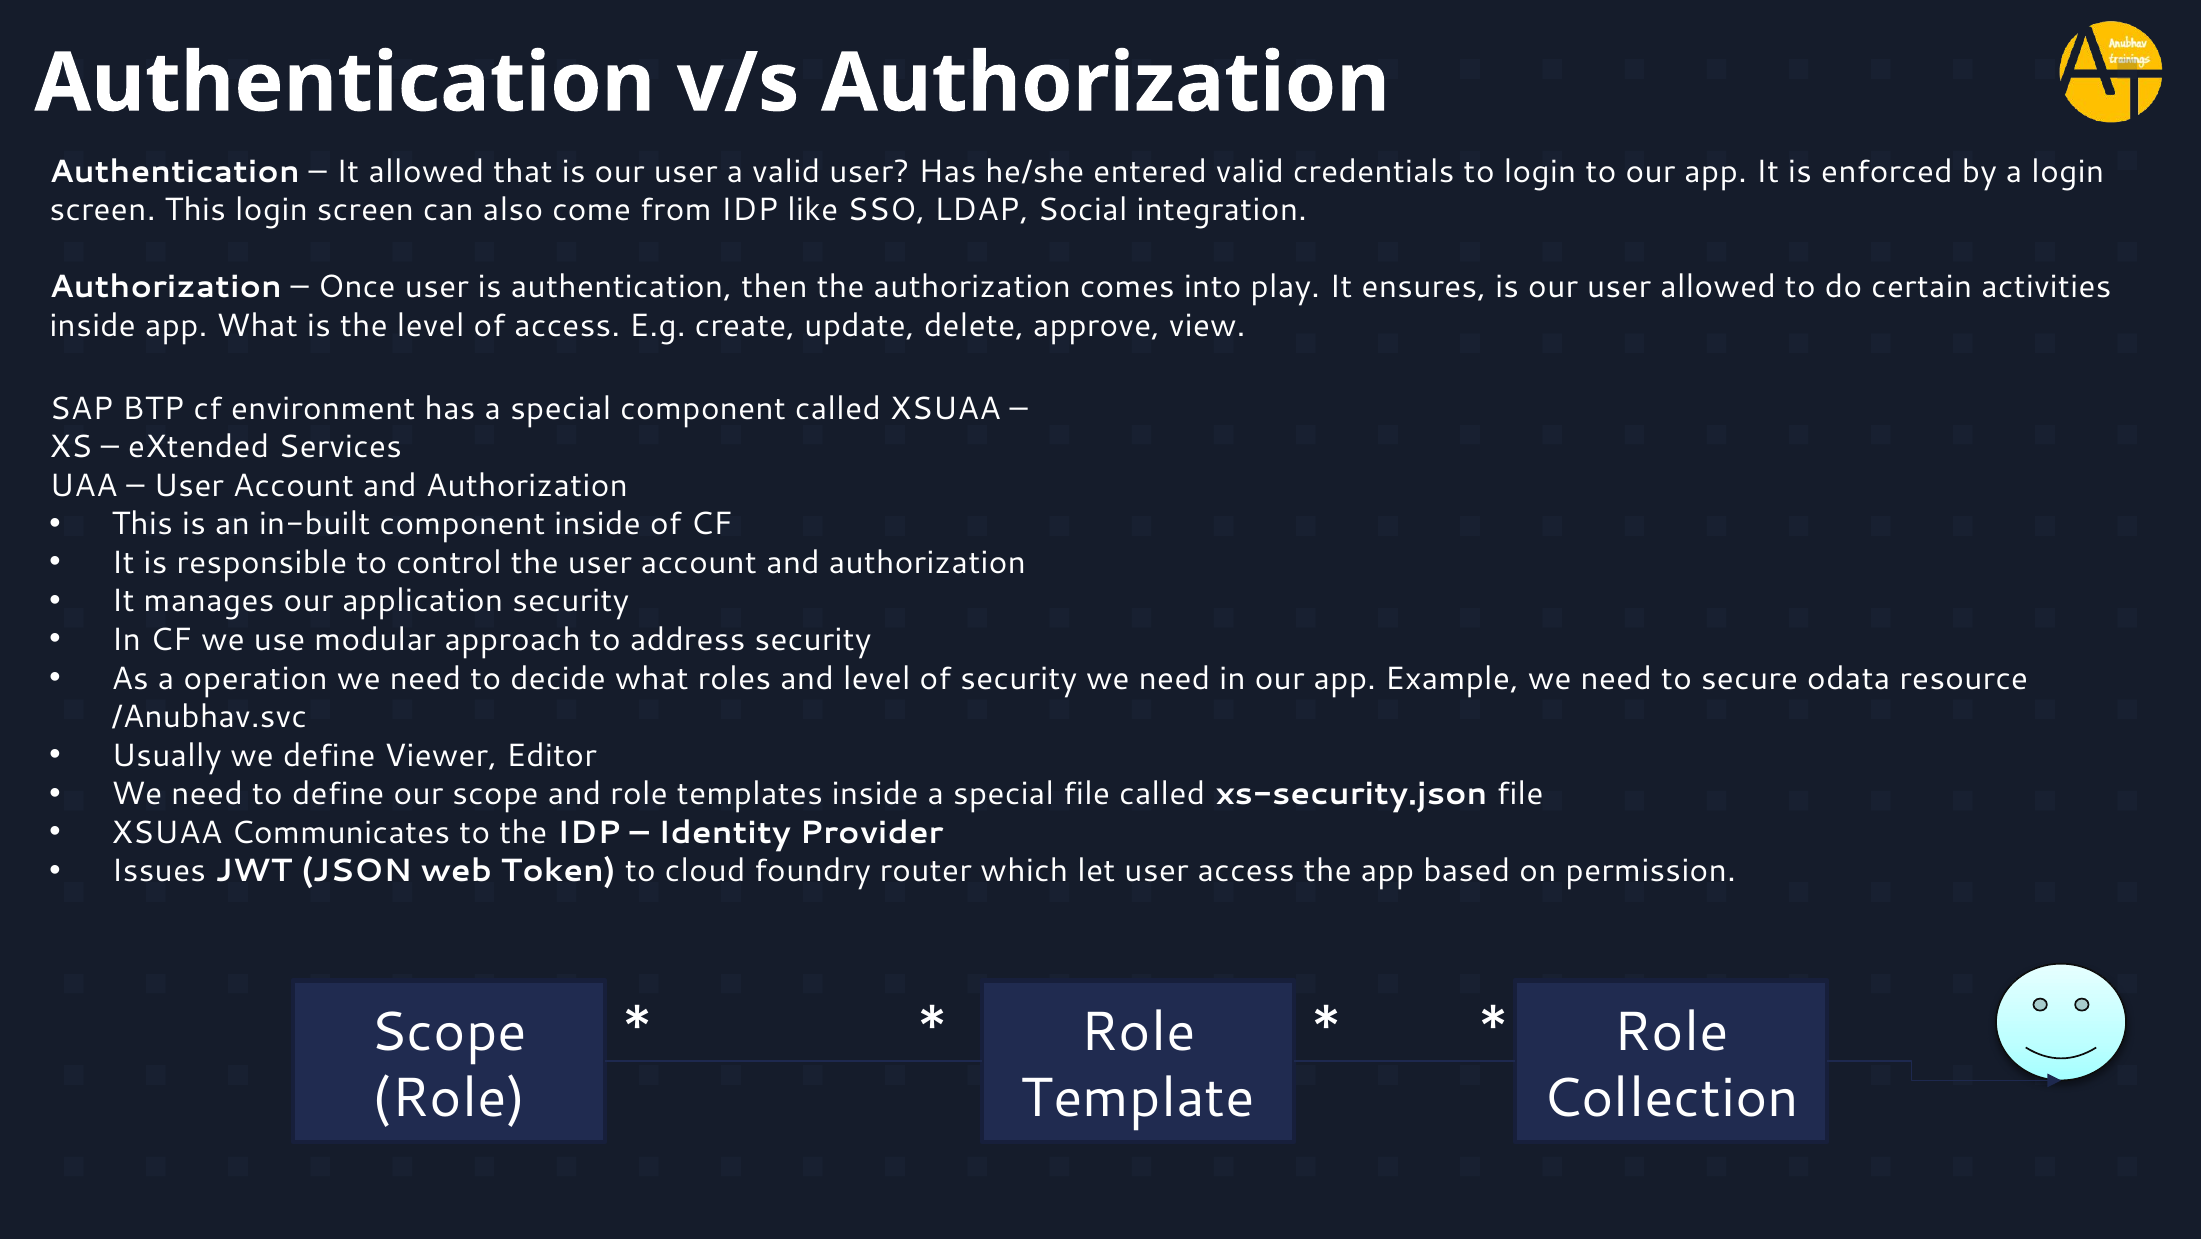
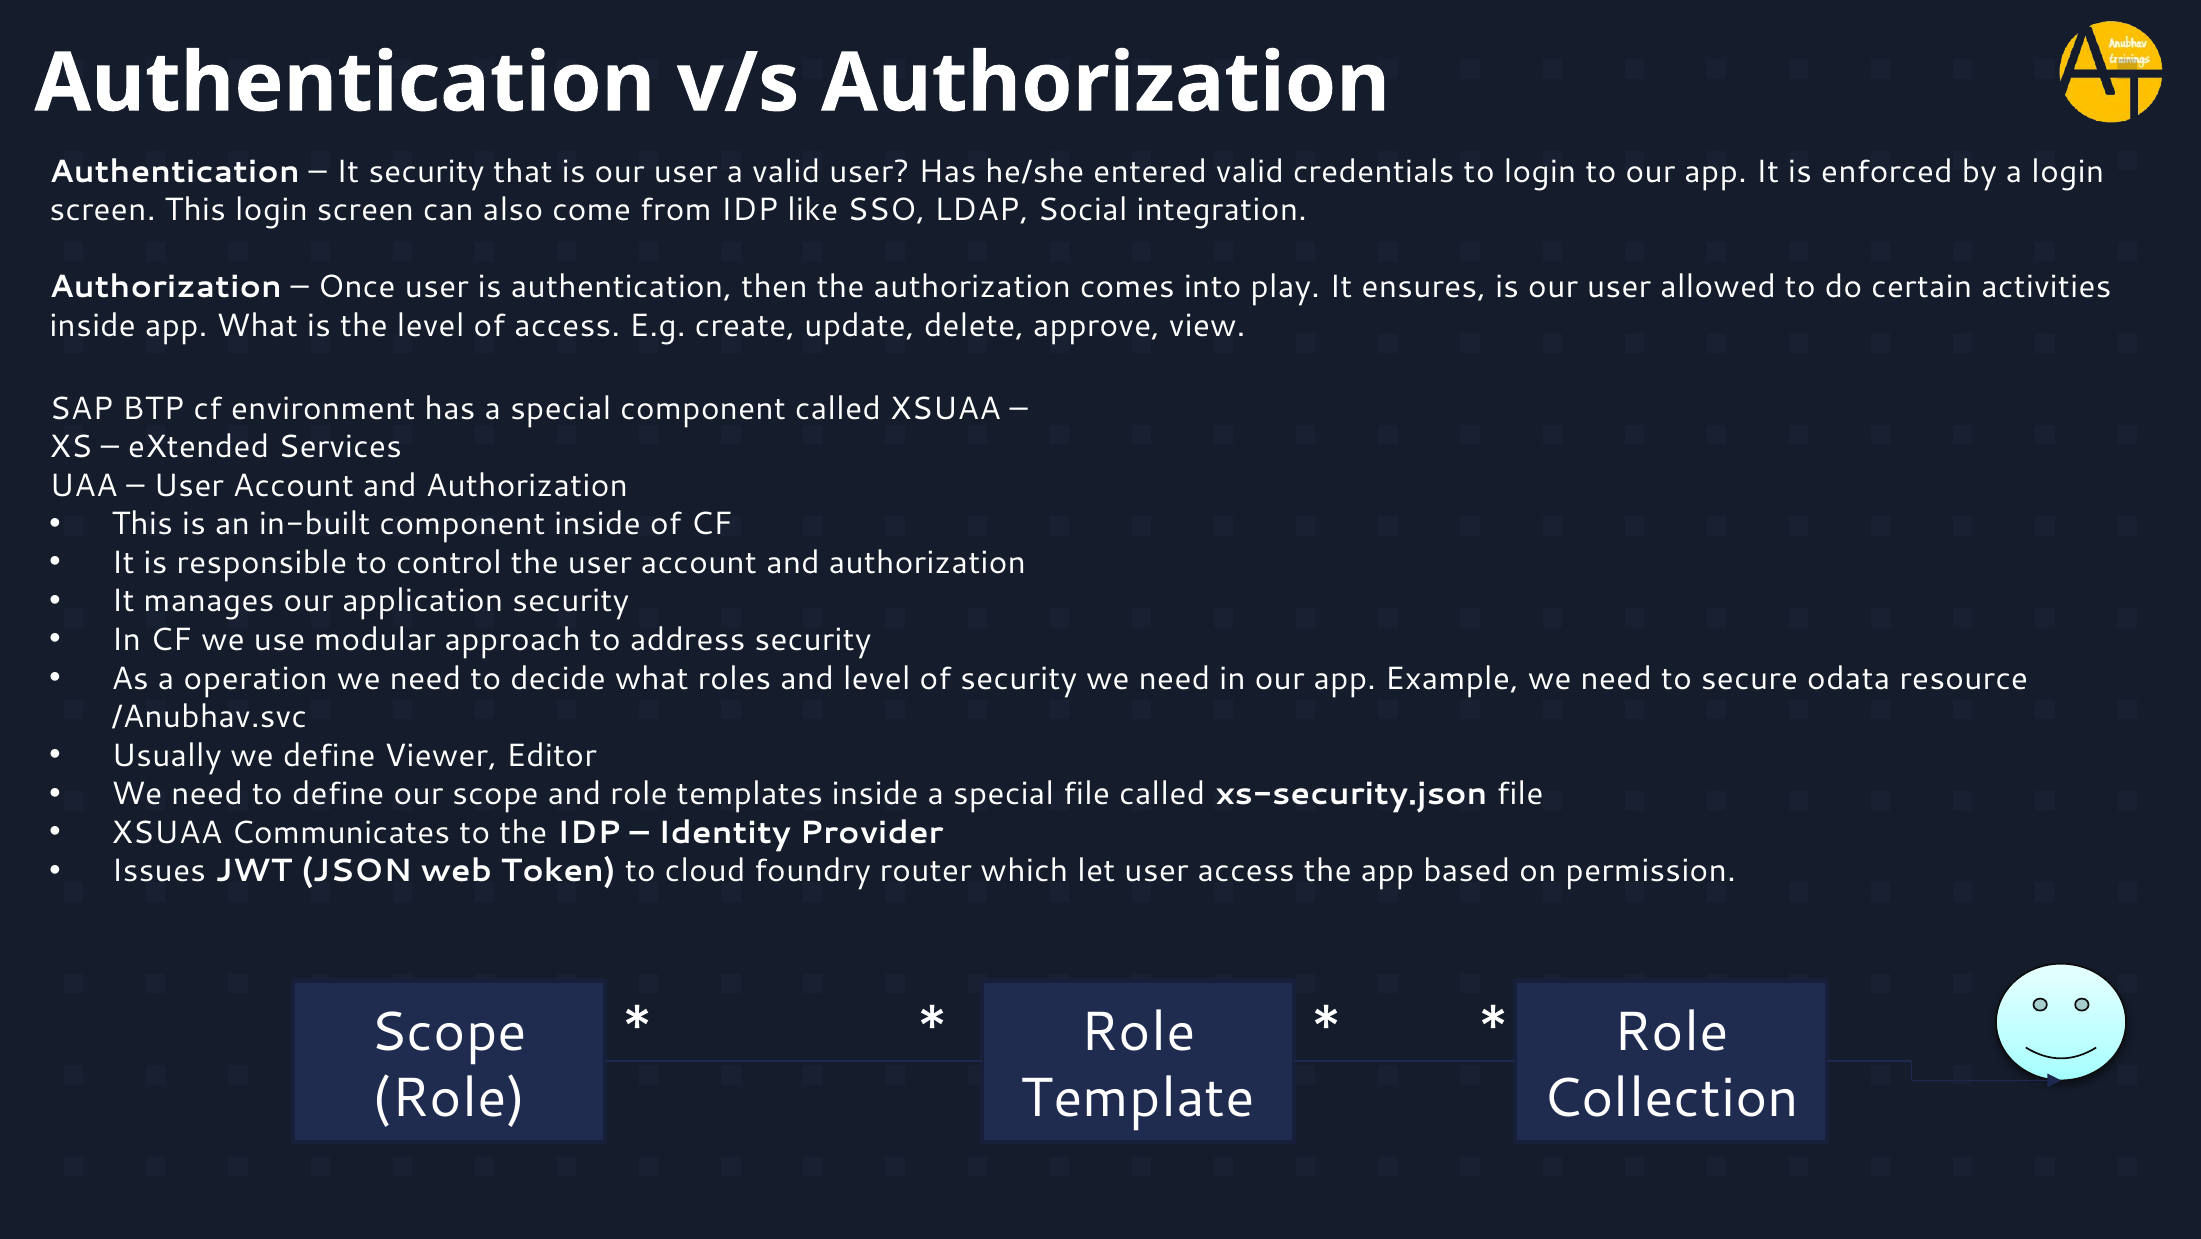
It allowed: allowed -> security (426, 171)
